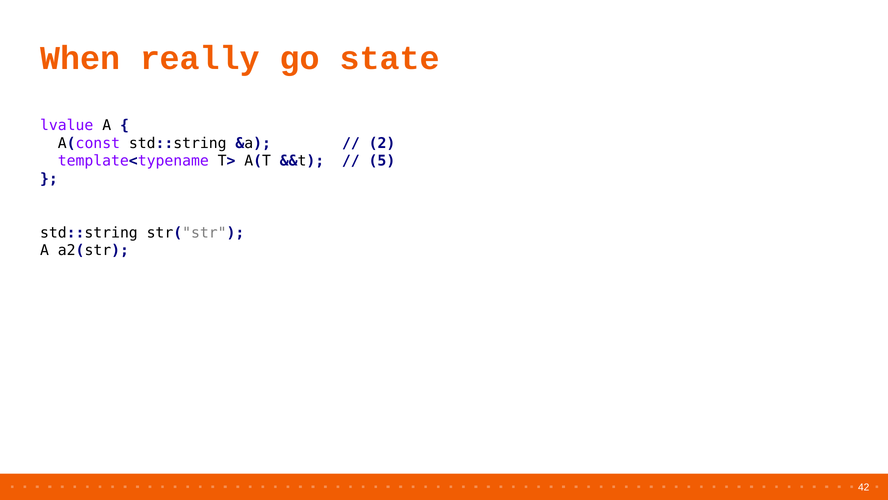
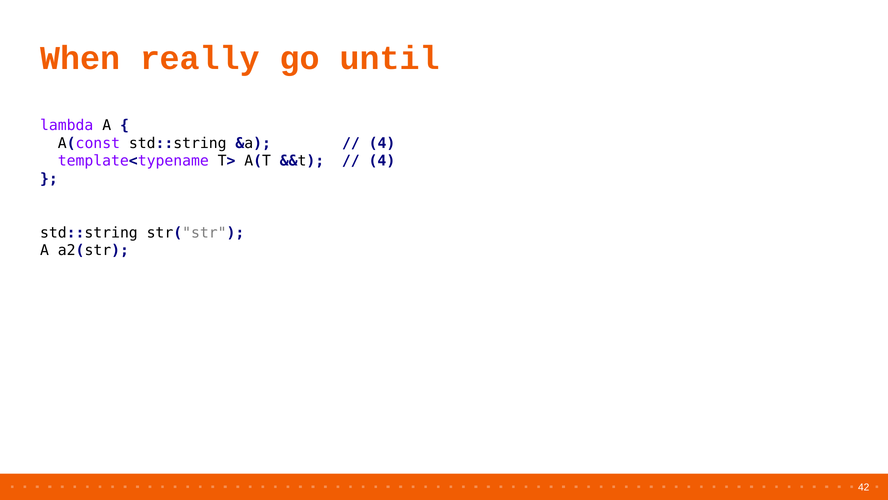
state: state -> until (390, 58)
lvalue: lvalue -> lambda (67, 125)
2: 2 -> 4 (382, 143)
5: 5 -> 4 (382, 161)
